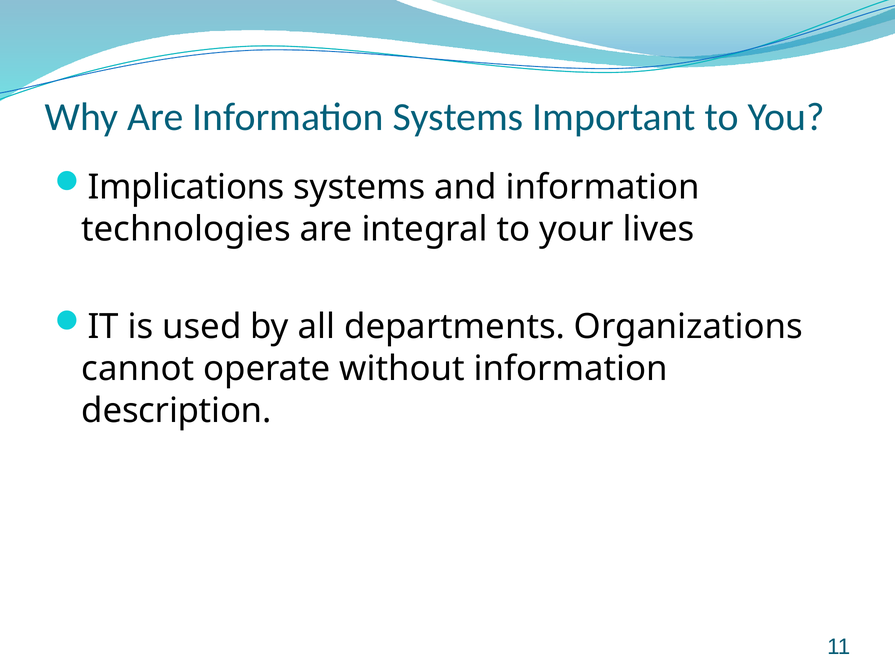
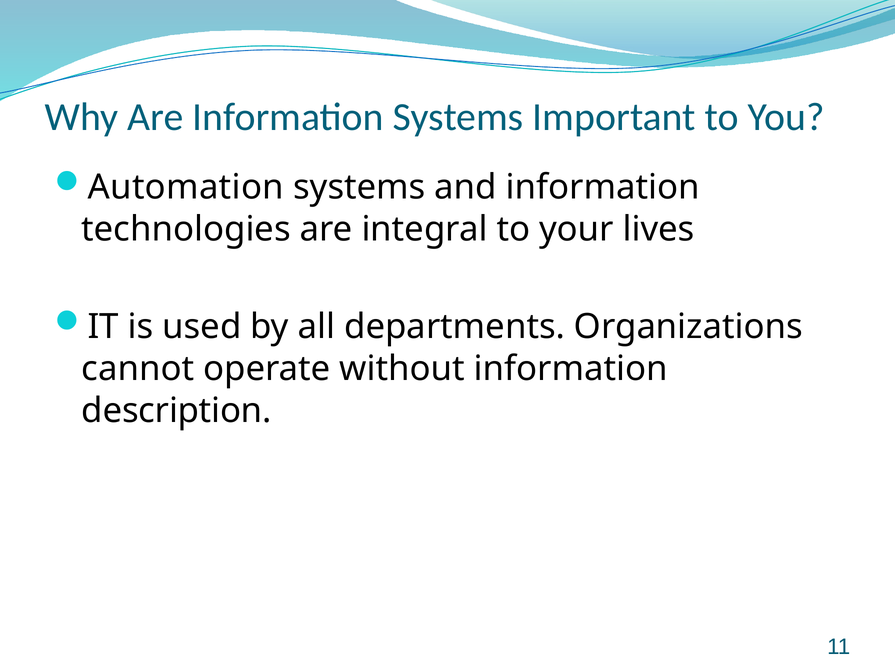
Implications: Implications -> Automation (186, 187)
